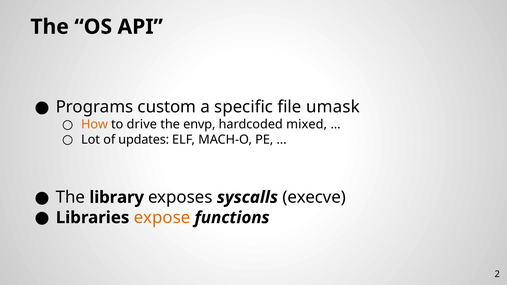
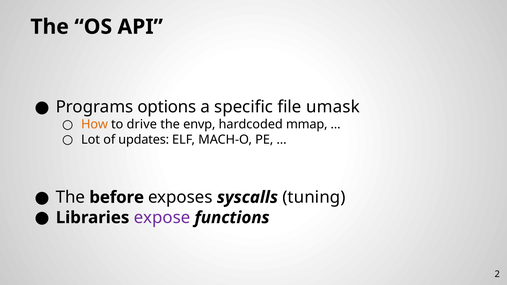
custom: custom -> options (167, 107)
mixed: mixed -> mmap (307, 124)
library: library -> before (117, 197)
execve: execve -> tuning (314, 197)
expose colour: orange -> purple (162, 218)
